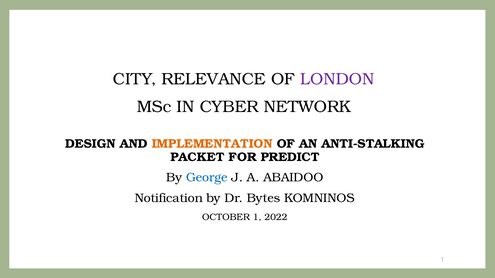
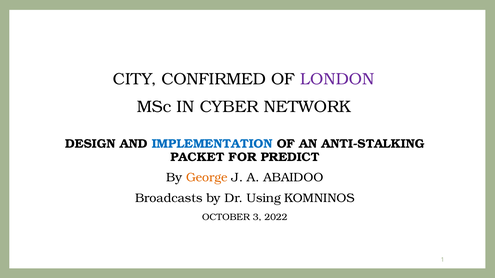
RELEVANCE: RELEVANCE -> CONFIRMED (214, 79)
IMPLEMENTATION colour: orange -> blue (212, 144)
George colour: blue -> orange (207, 178)
Notification: Notification -> Broadcasts (169, 198)
Bytes: Bytes -> Using (264, 198)
OCTOBER 1: 1 -> 3 (257, 217)
